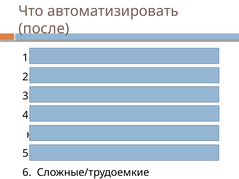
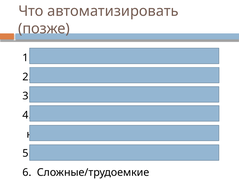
после: после -> позже (44, 29)
